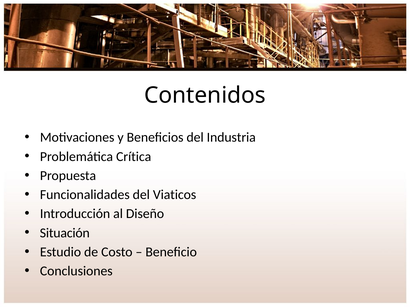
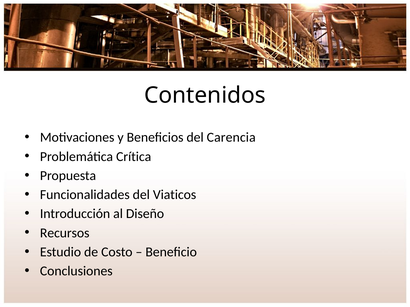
Industria: Industria -> Carencia (231, 138)
Situación: Situación -> Recursos (65, 233)
